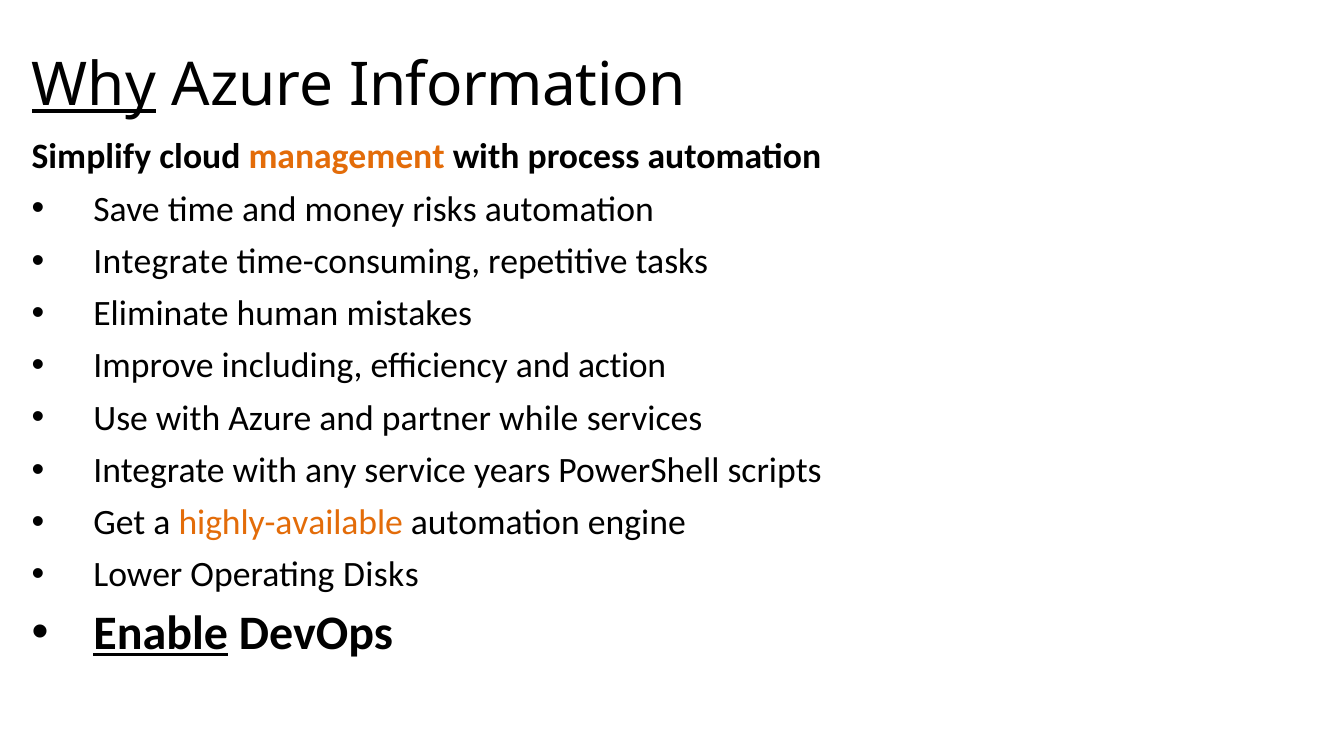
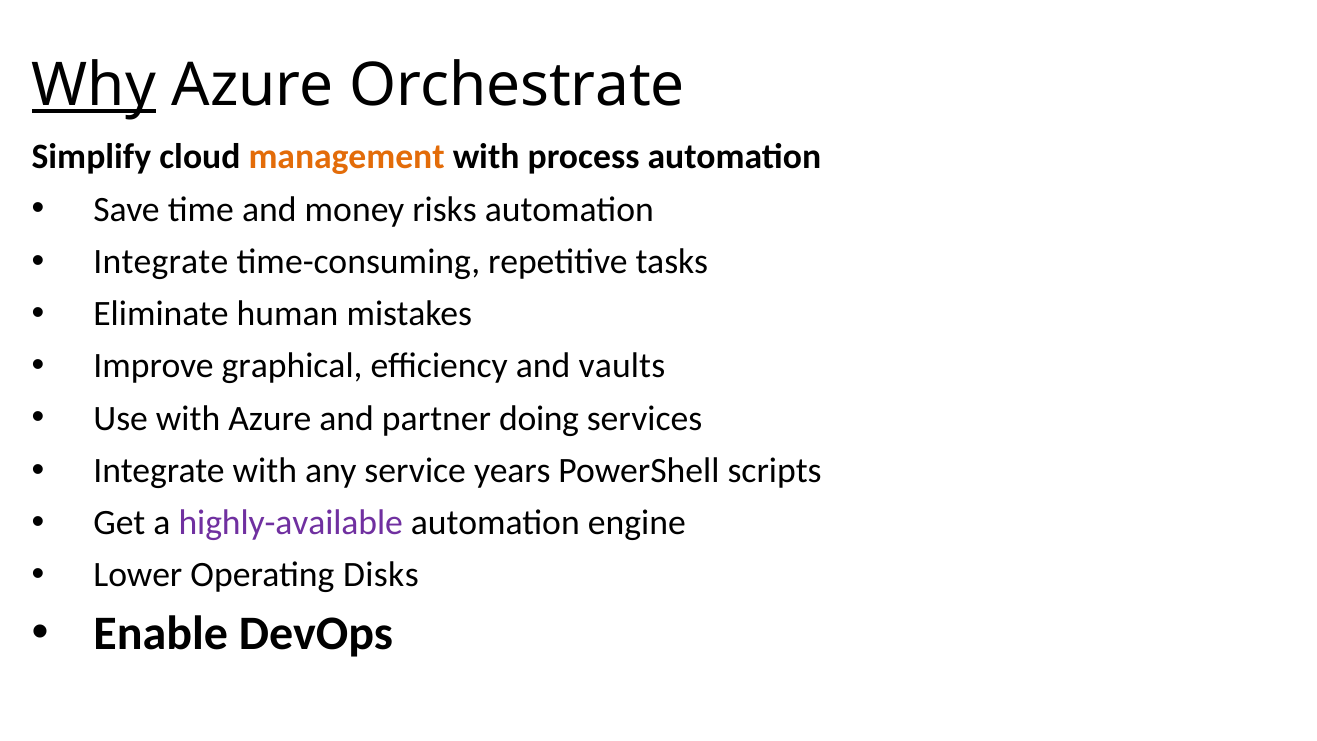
Information: Information -> Orchestrate (517, 85)
including: including -> graphical (292, 366)
action: action -> vaults (622, 366)
while: while -> doing (539, 418)
highly-available colour: orange -> purple (291, 523)
Enable underline: present -> none (161, 634)
